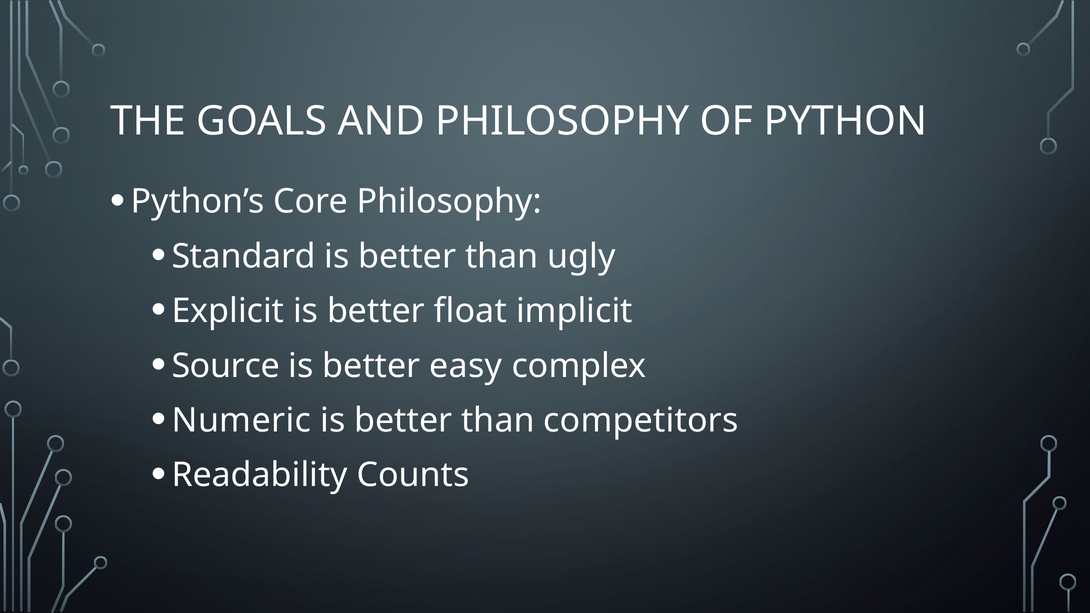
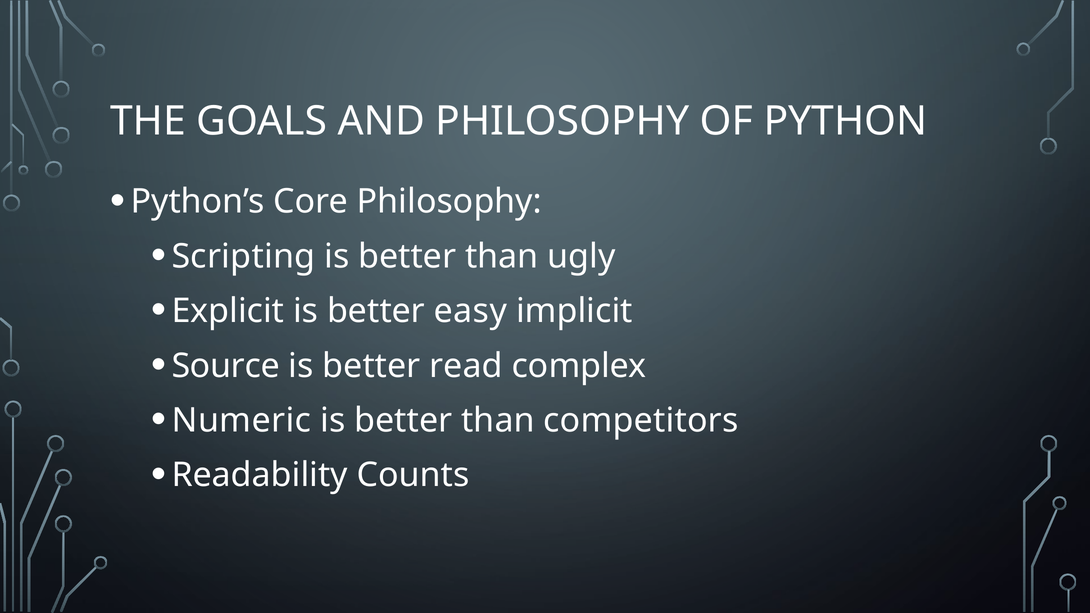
Standard: Standard -> Scripting (243, 256)
float: float -> easy (470, 311)
easy: easy -> read (466, 366)
